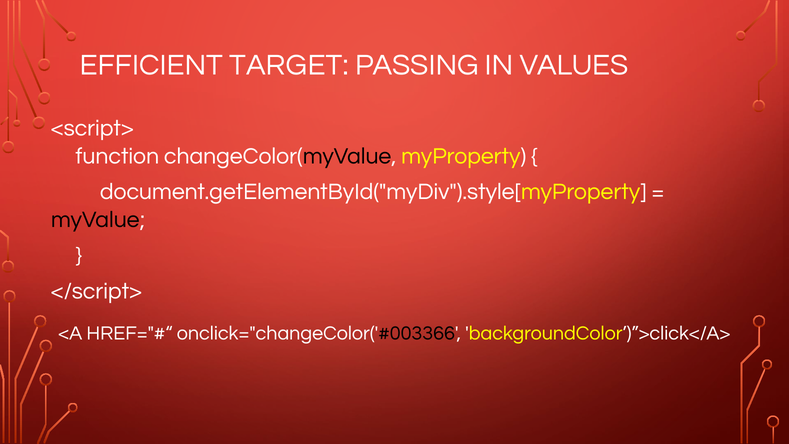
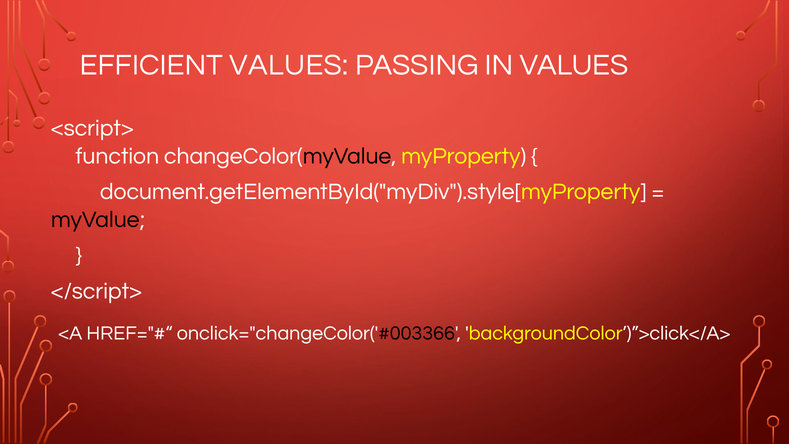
EFFICIENT TARGET: TARGET -> VALUES (289, 65)
